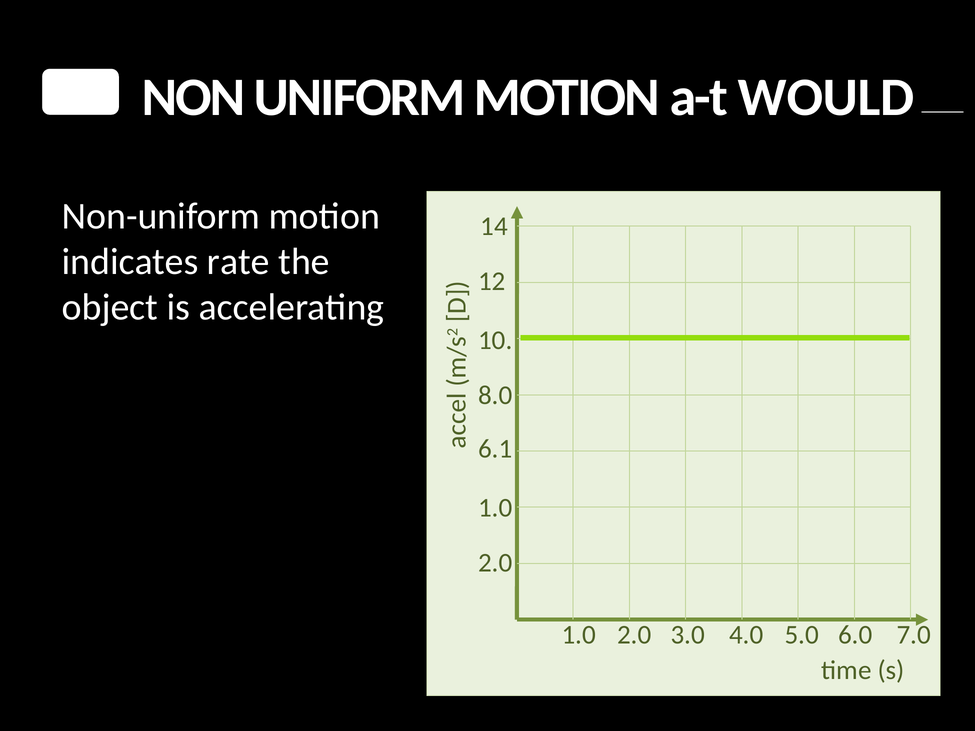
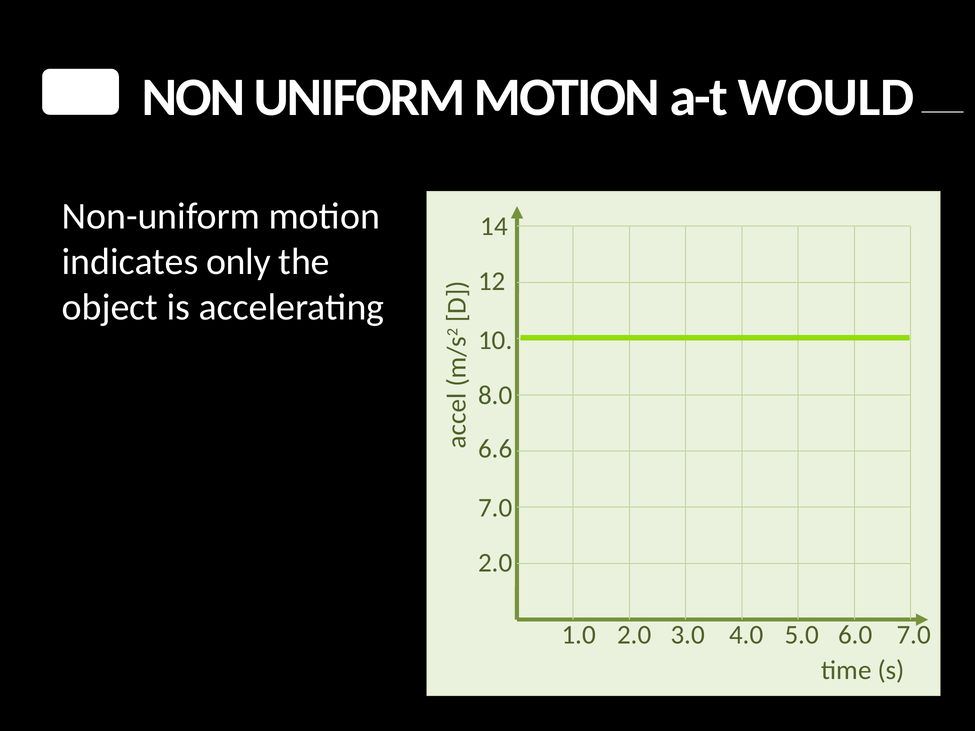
rate: rate -> only (239, 262)
6.1: 6.1 -> 6.6 (495, 449)
1.0: 1.0 -> 7.0 (495, 508)
